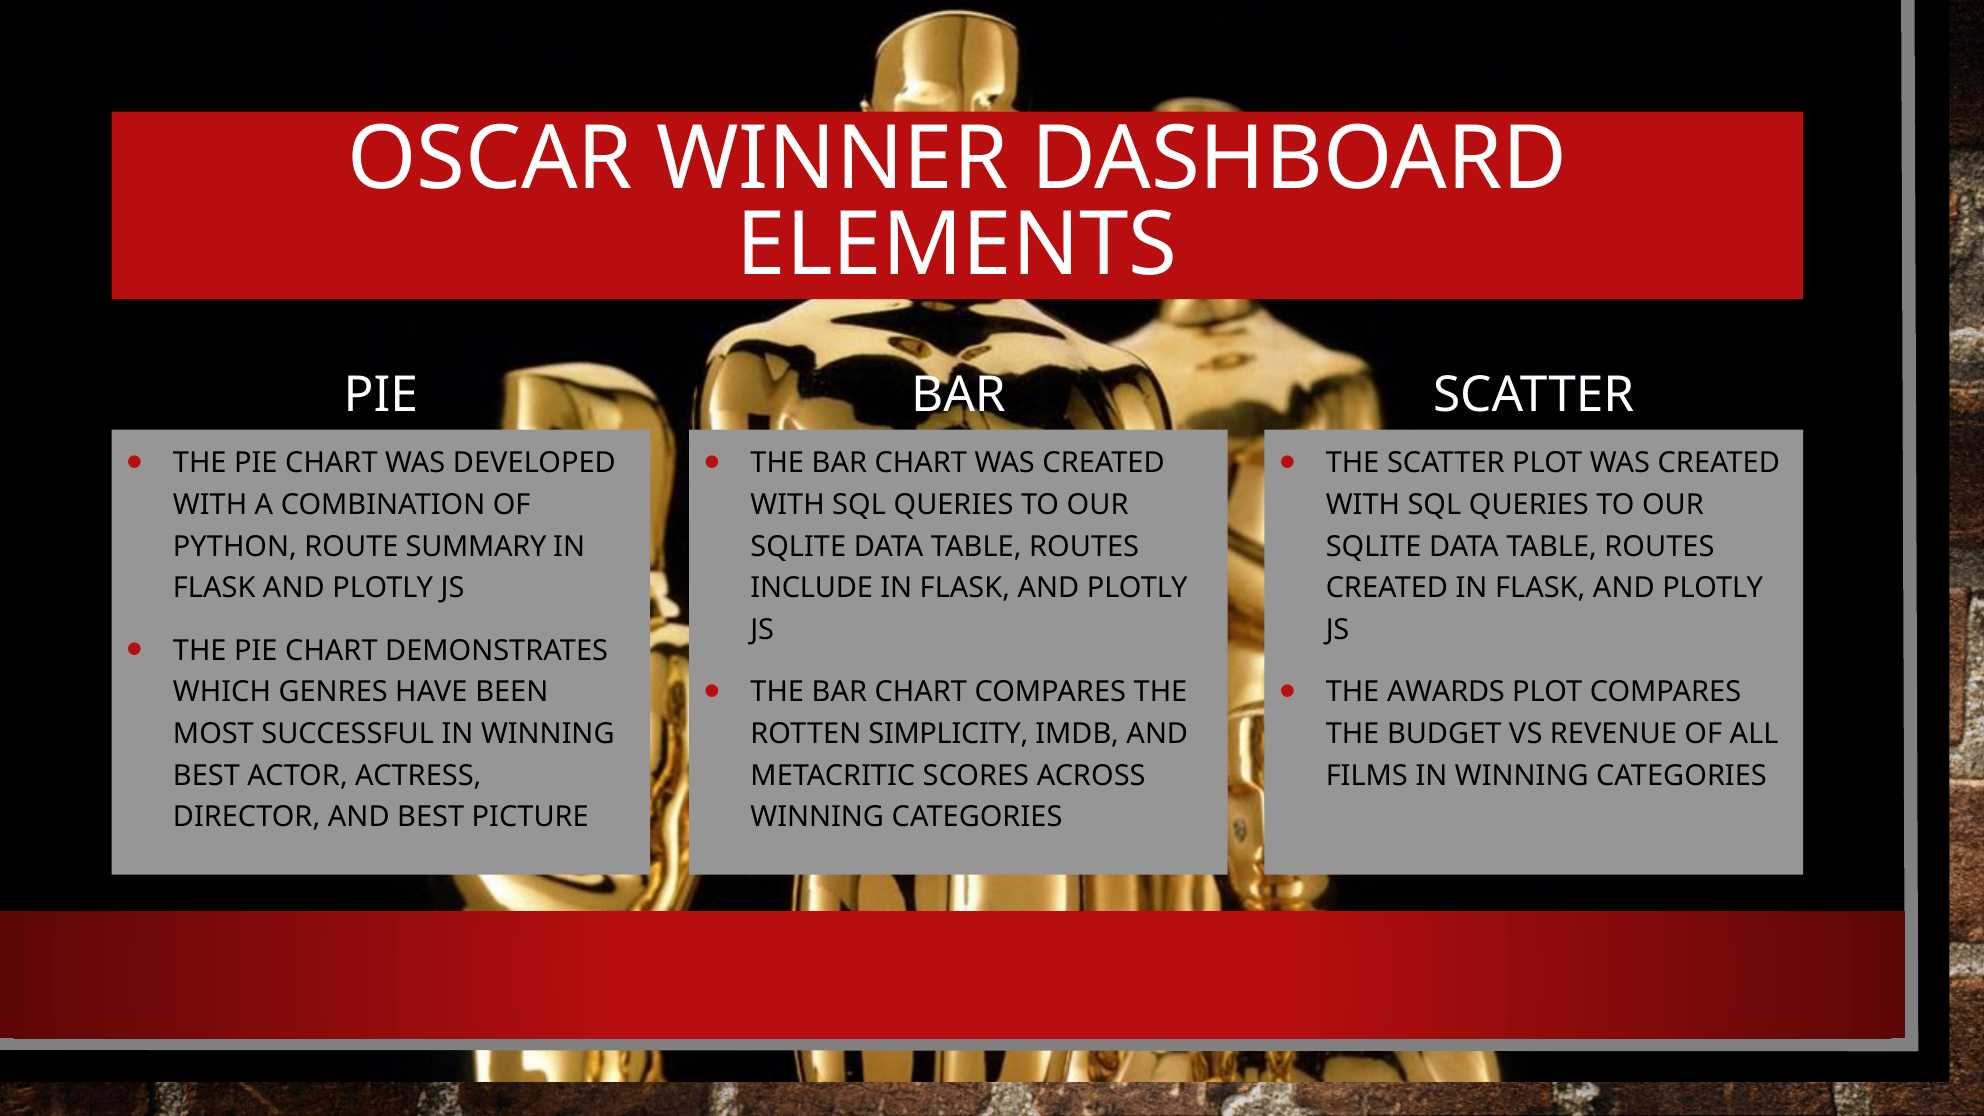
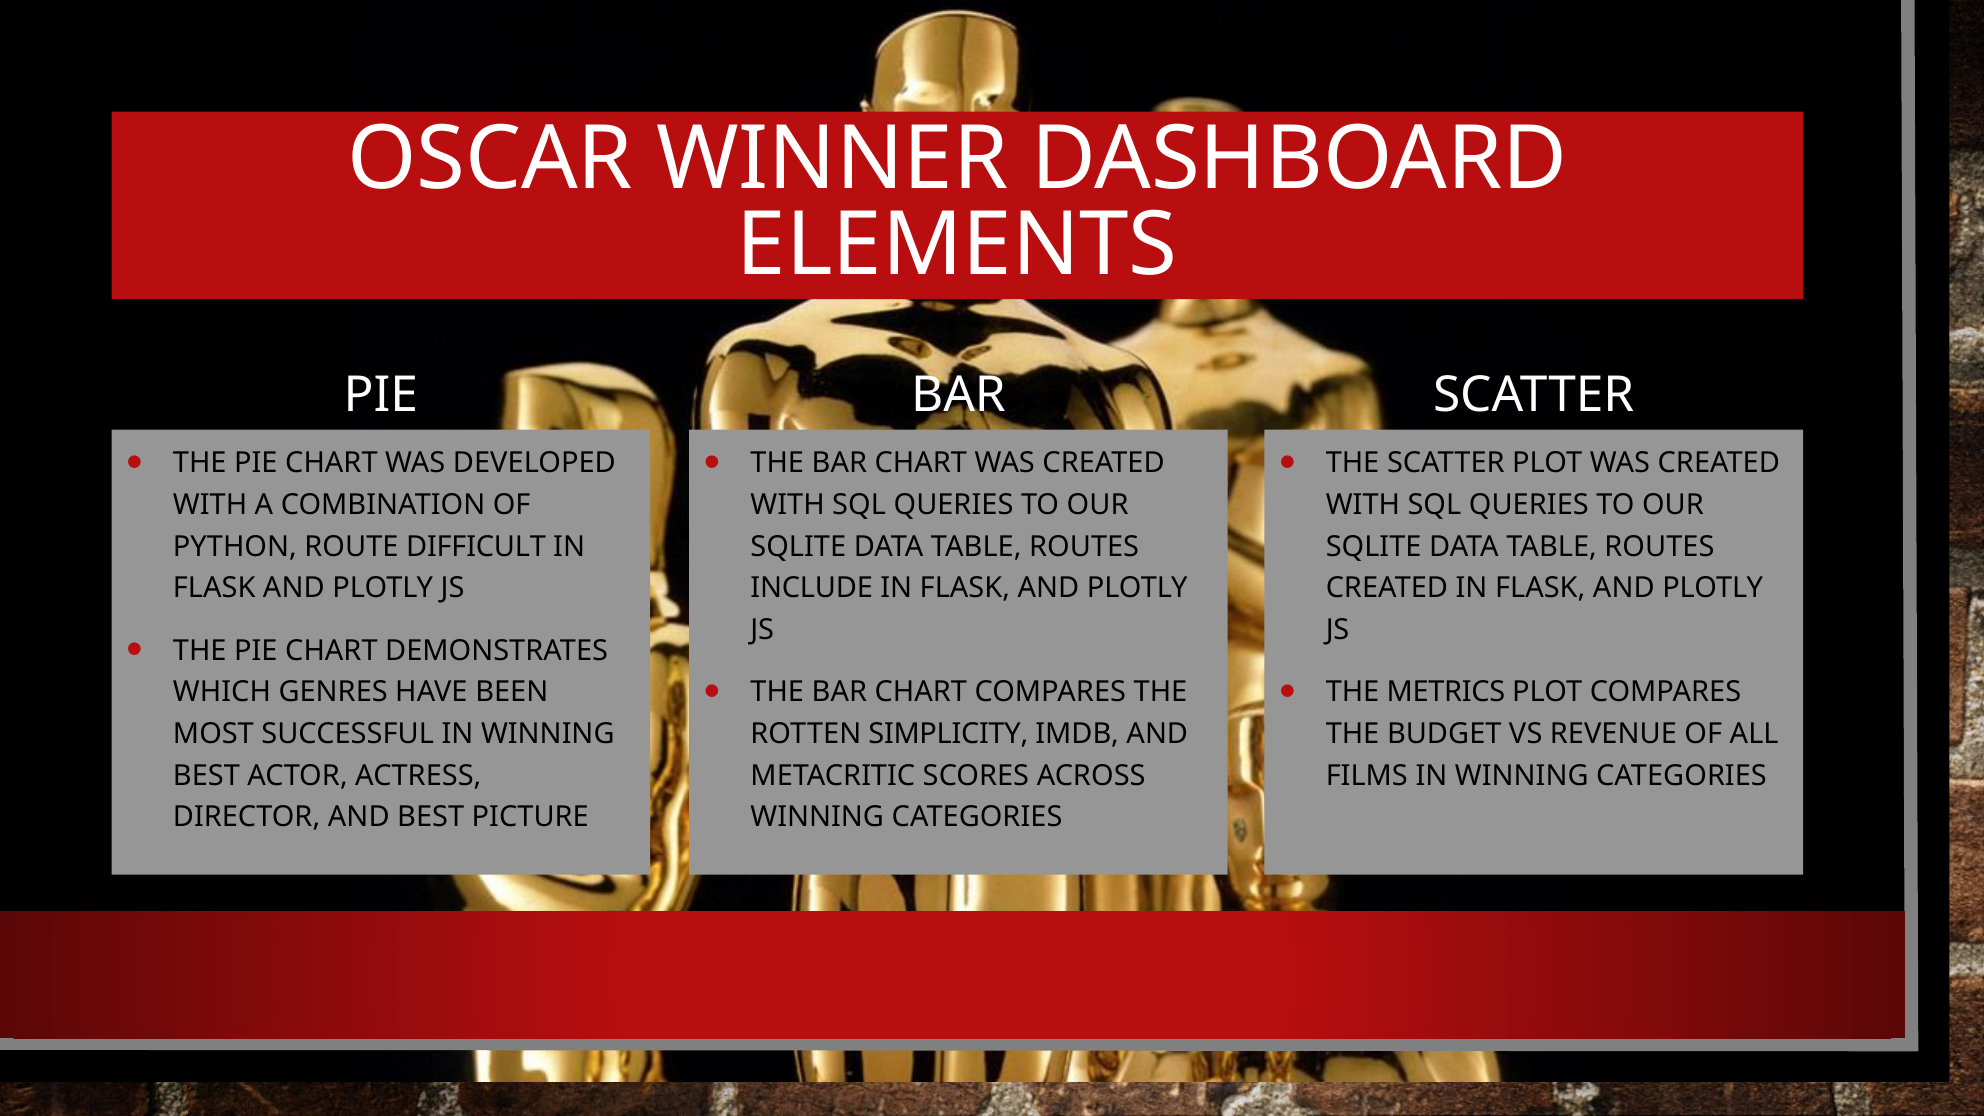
SUMMARY: SUMMARY -> DIFFICULT (476, 547)
AWARDS: AWARDS -> METRICS (1446, 692)
